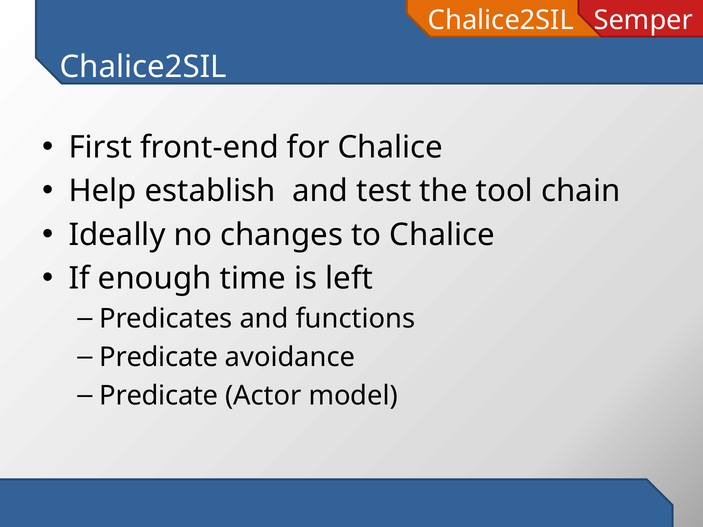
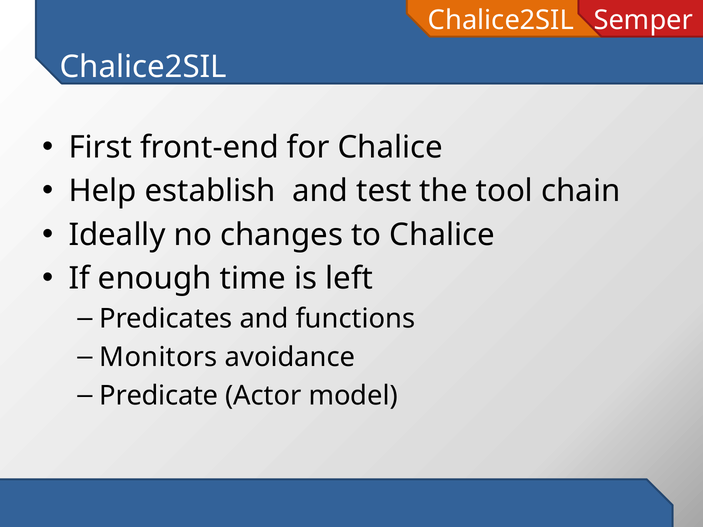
Predicate: Predicate -> Monitors (158, 357)
